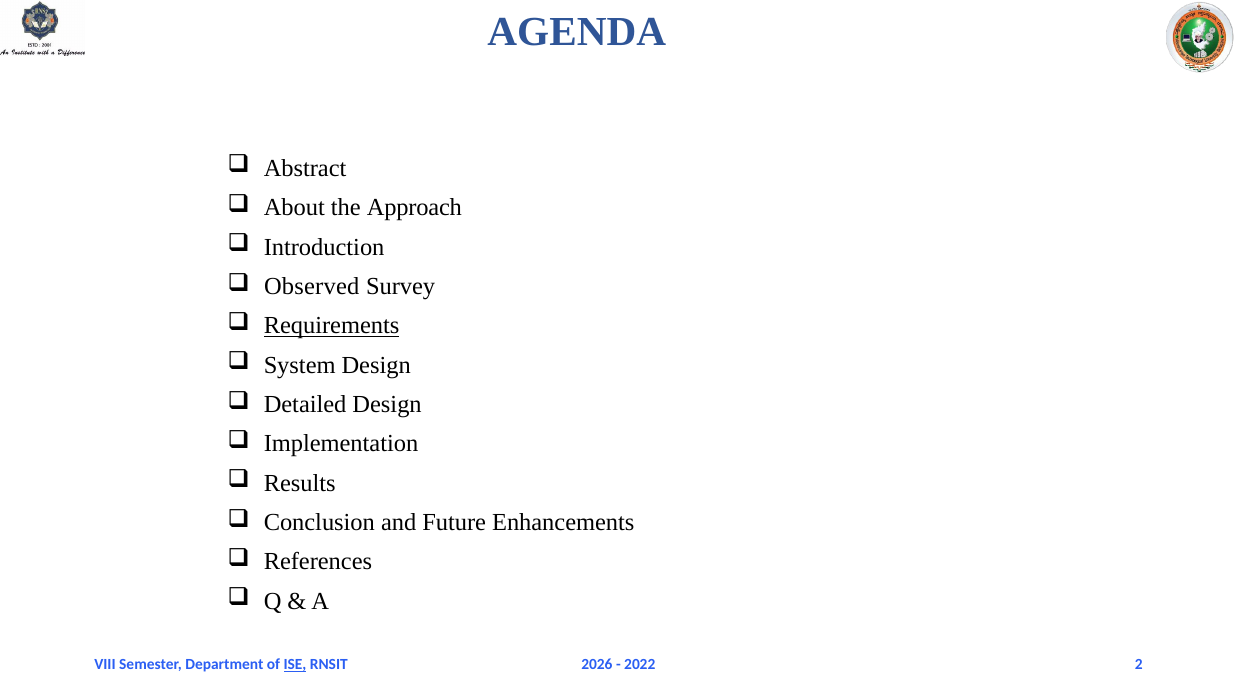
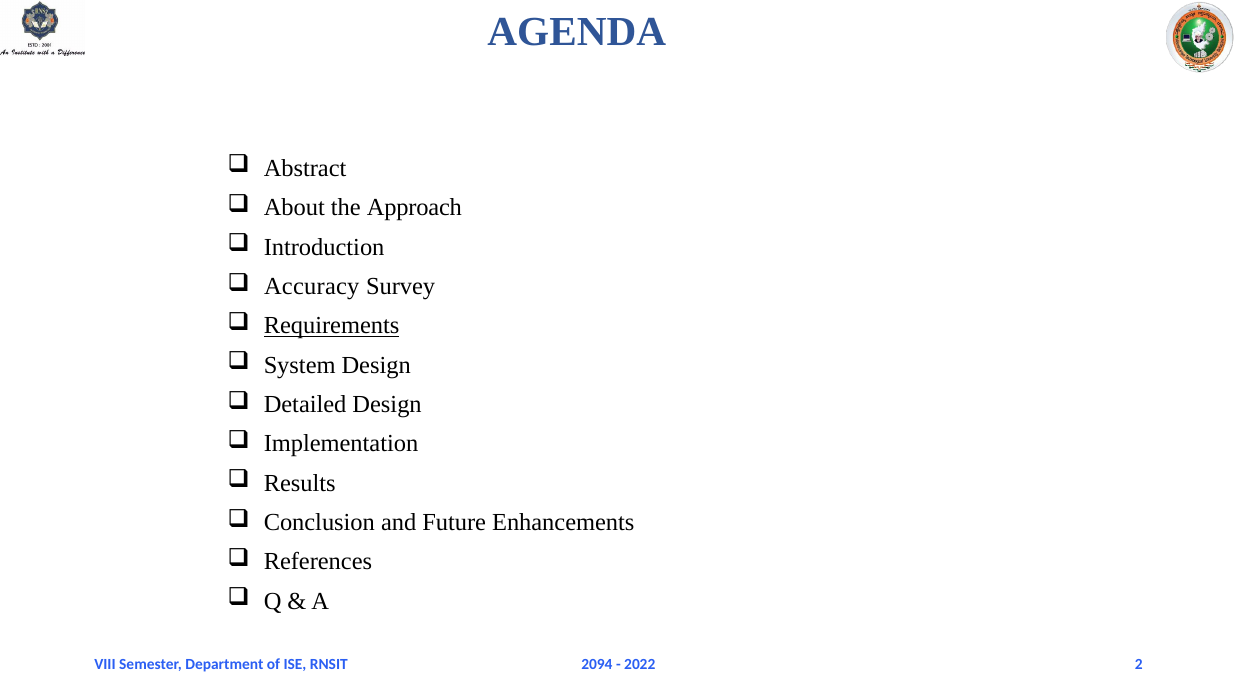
Observed: Observed -> Accuracy (312, 286)
2026: 2026 -> 2094 (597, 664)
ISE underline: present -> none (295, 664)
